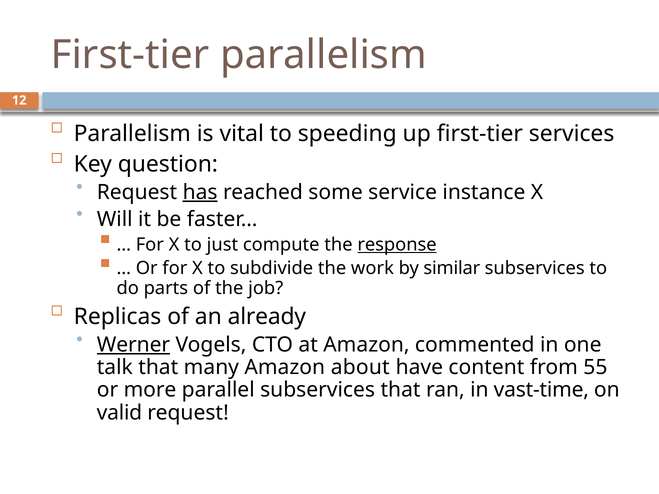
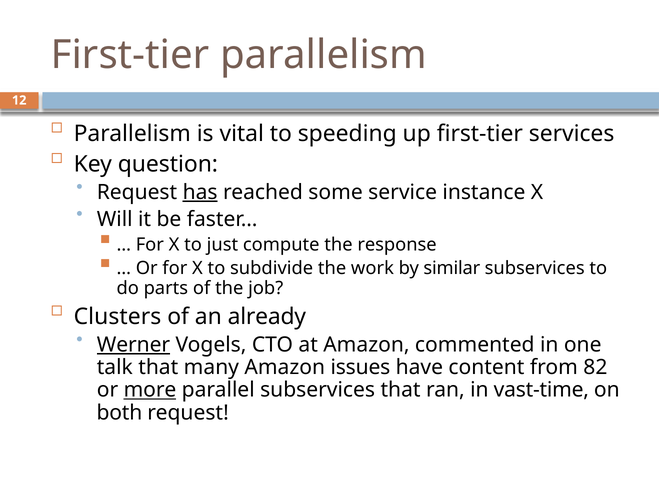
response underline: present -> none (397, 245)
Replicas: Replicas -> Clusters (117, 317)
about: about -> issues (360, 368)
55: 55 -> 82 (595, 368)
more underline: none -> present (150, 390)
valid: valid -> both (119, 413)
